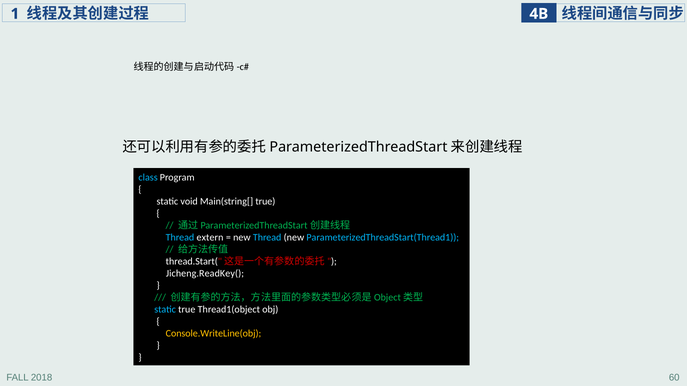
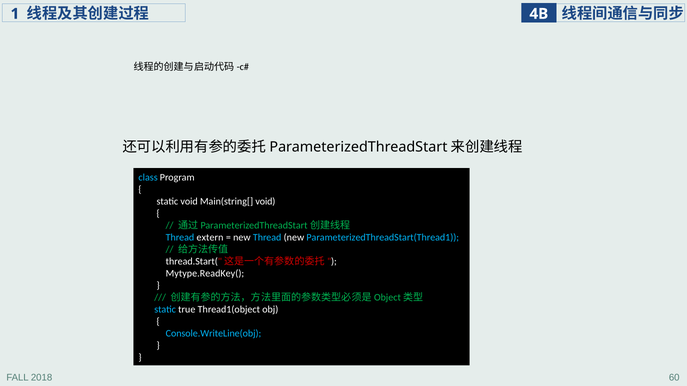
Main(string[ true: true -> void (265, 202)
Jicheng.ReadKey(: Jicheng.ReadKey( -> Mytype.ReadKey( (205, 274)
Console.WriteLine(obj colour: yellow -> light blue (213, 334)
